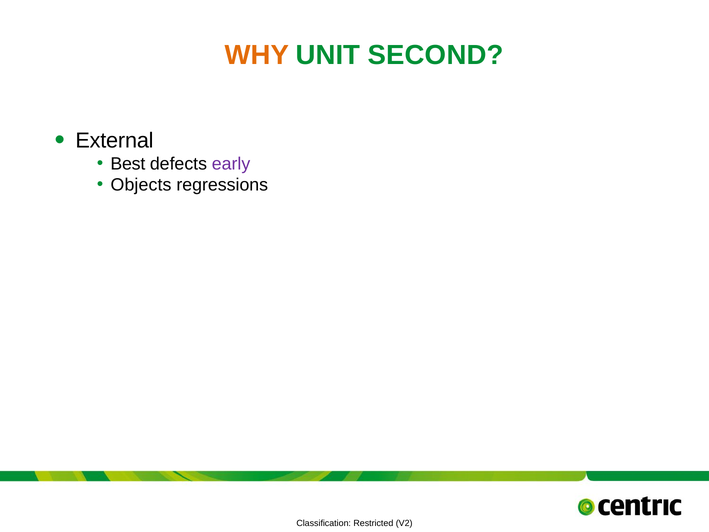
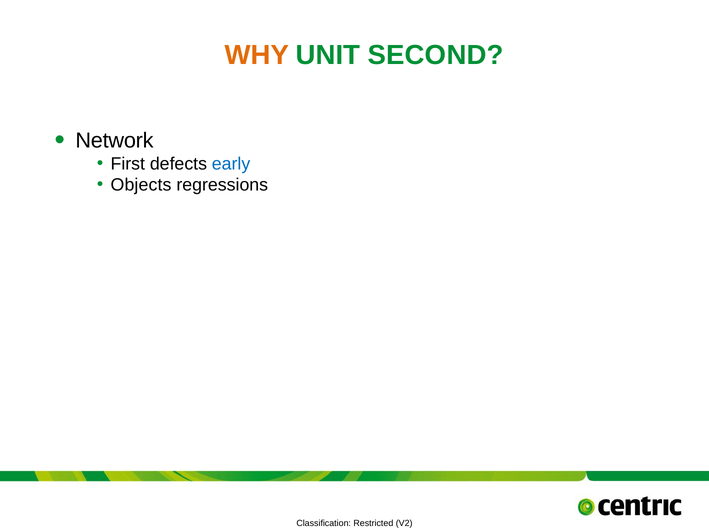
External: External -> Network (114, 140)
Best: Best -> First (128, 164)
early colour: purple -> blue (231, 164)
